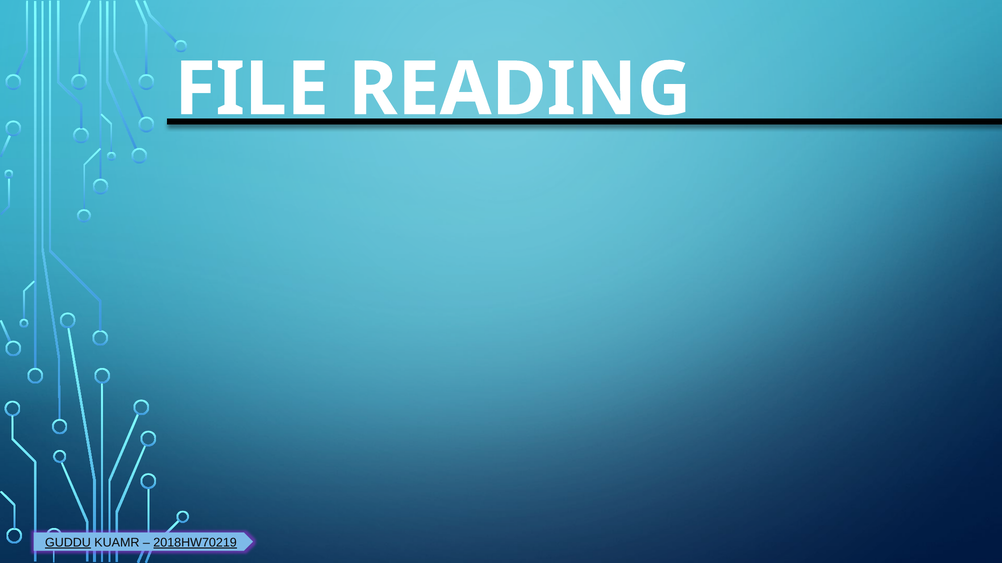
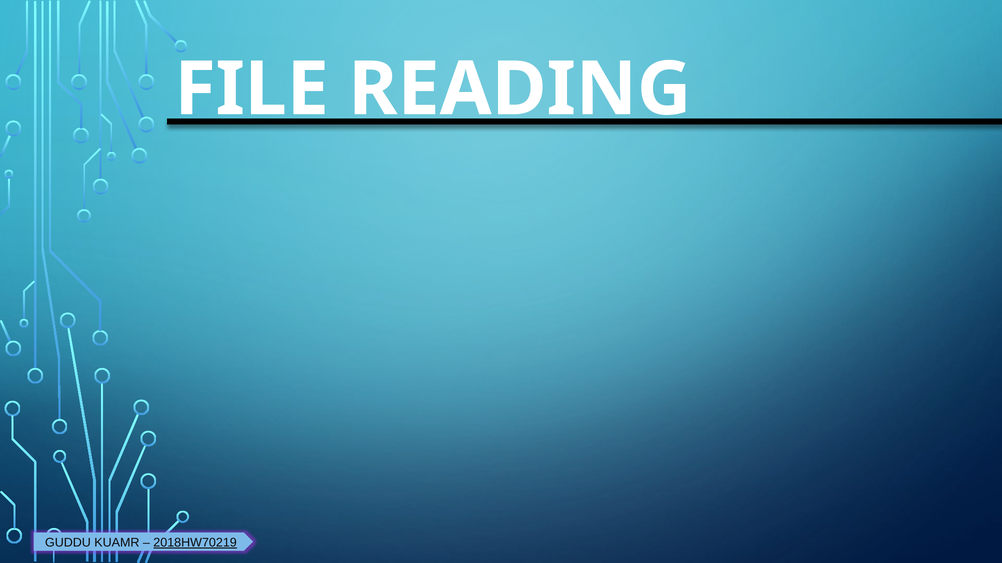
GUDDU underline: present -> none (68, 543)
